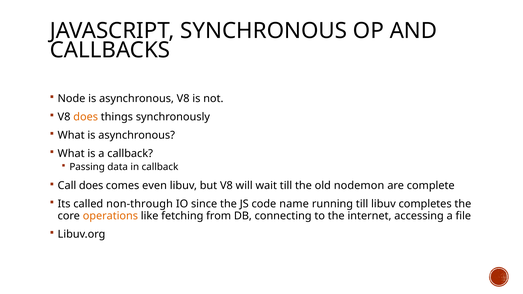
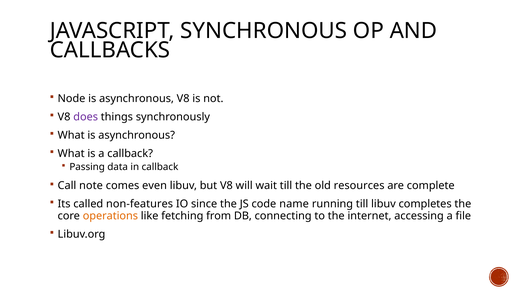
does colour: orange -> purple (86, 117)
Call does: does -> note (91, 186)
nodemon: nodemon -> resources (359, 186)
non-through: non-through -> non-features (140, 204)
